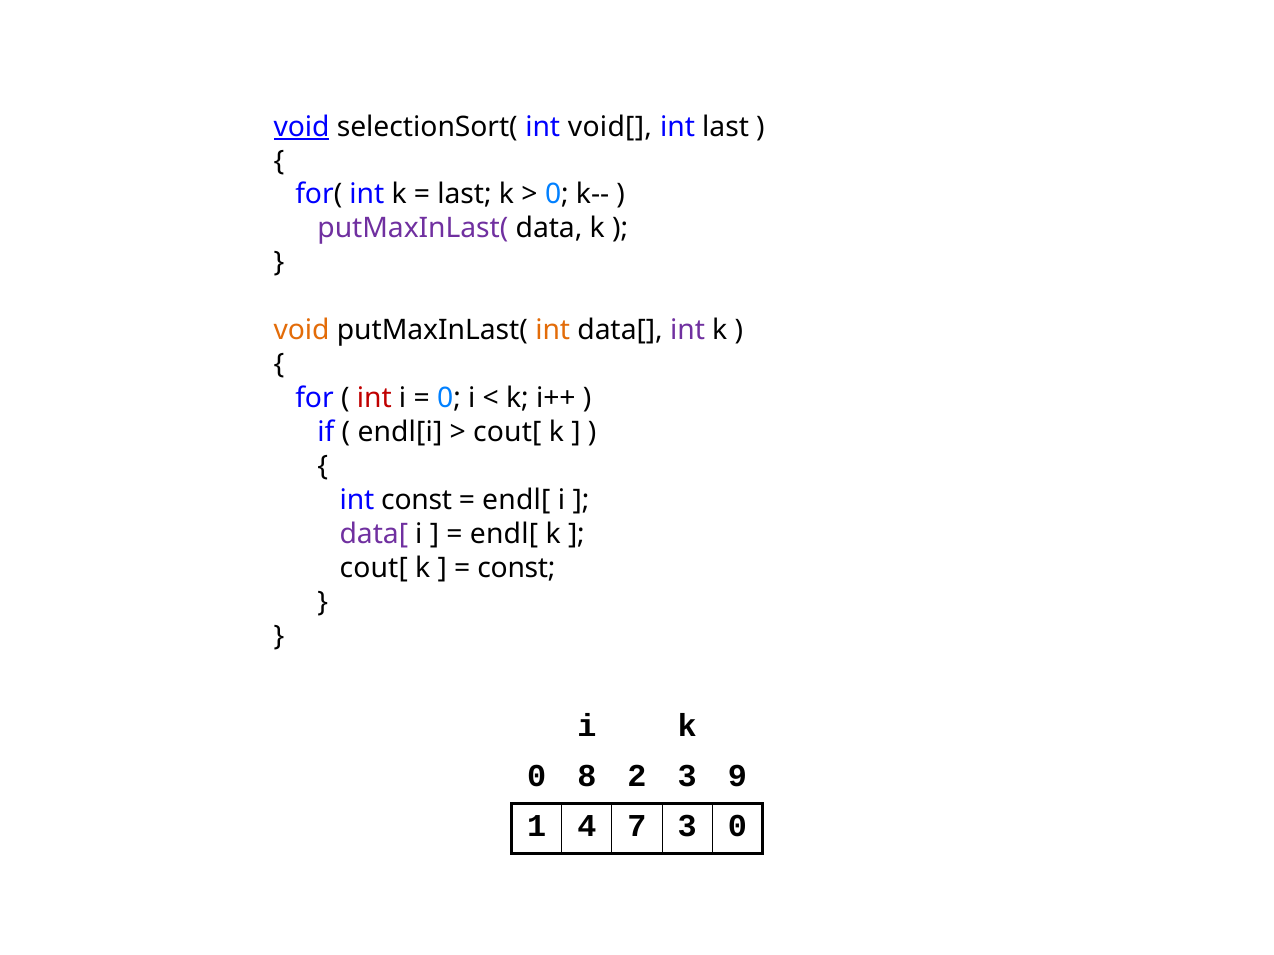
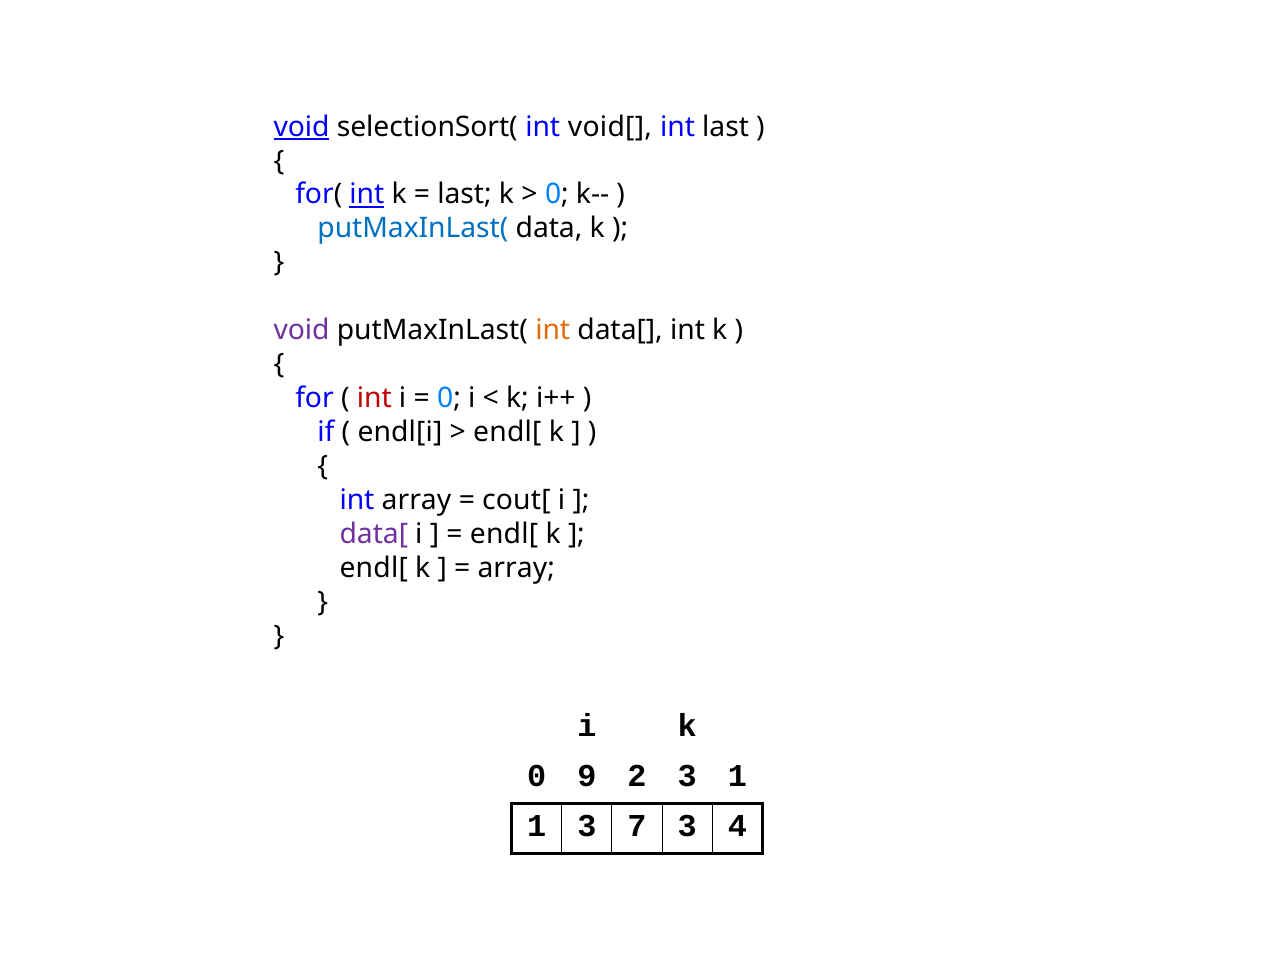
int underline: none -> present (367, 195)
putMaxInLast( colour: purple -> blue (413, 229)
void colour: orange -> purple (302, 331)
int colour: purple -> black (688, 331)
cout[: cout[ -> endl[ (507, 432)
int const: const -> array (416, 500)
endl[: endl[ -> cout[ (516, 500)
cout[: cout[ -> endl[ (374, 568)
const: const -> array (516, 568)
8: 8 -> 9 (587, 777)
3 9: 9 -> 1 (737, 777)
1 4: 4 -> 3 (587, 827)
3 0: 0 -> 4 (737, 827)
